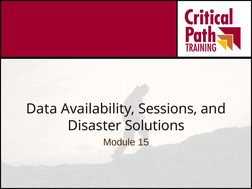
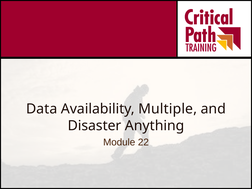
Sessions: Sessions -> Multiple (168, 109)
Solutions: Solutions -> Anything (155, 126)
15: 15 -> 22 (143, 142)
